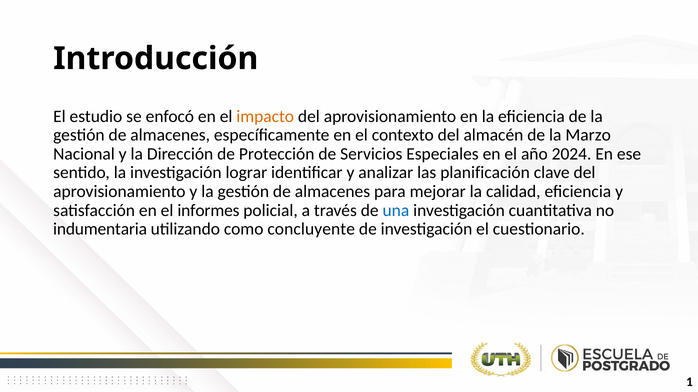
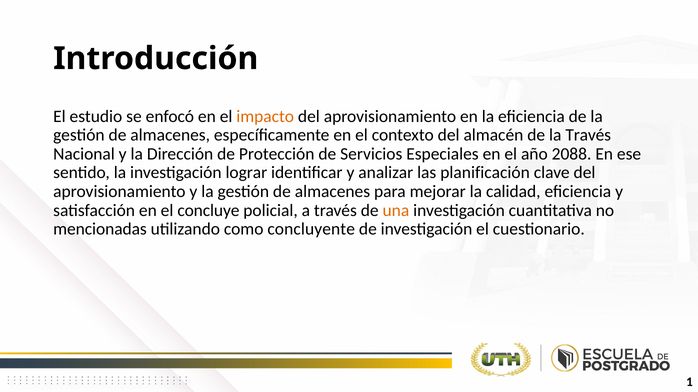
la Marzo: Marzo -> Través (588, 135)
2024: 2024 -> 2088 (572, 154)
informes: informes -> concluye (208, 211)
una colour: blue -> orange (396, 211)
indumentaria: indumentaria -> mencionadas (100, 229)
